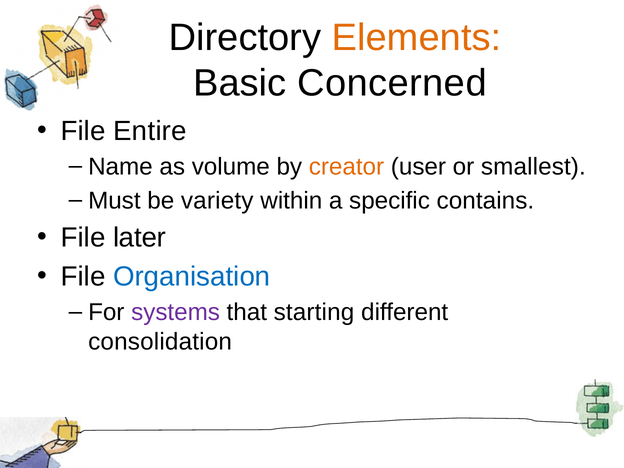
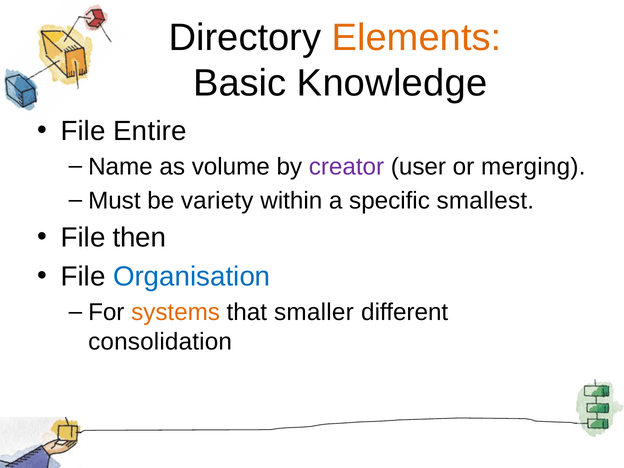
Concerned: Concerned -> Knowledge (392, 83)
creator colour: orange -> purple (346, 167)
smallest: smallest -> merging (533, 167)
contains: contains -> smallest (485, 201)
later: later -> then (139, 238)
systems colour: purple -> orange (176, 312)
starting: starting -> smaller (314, 312)
